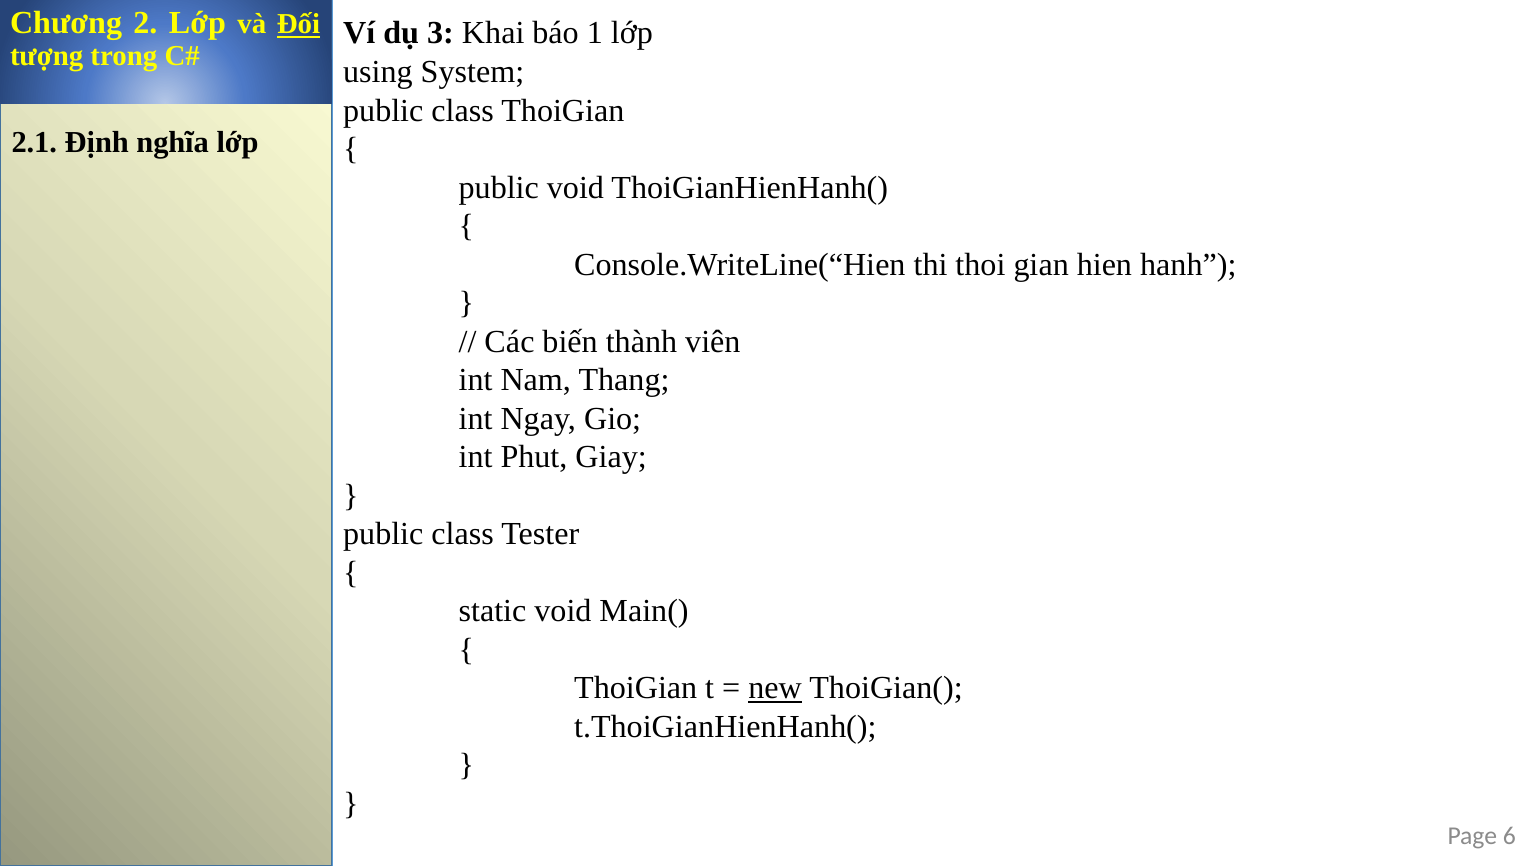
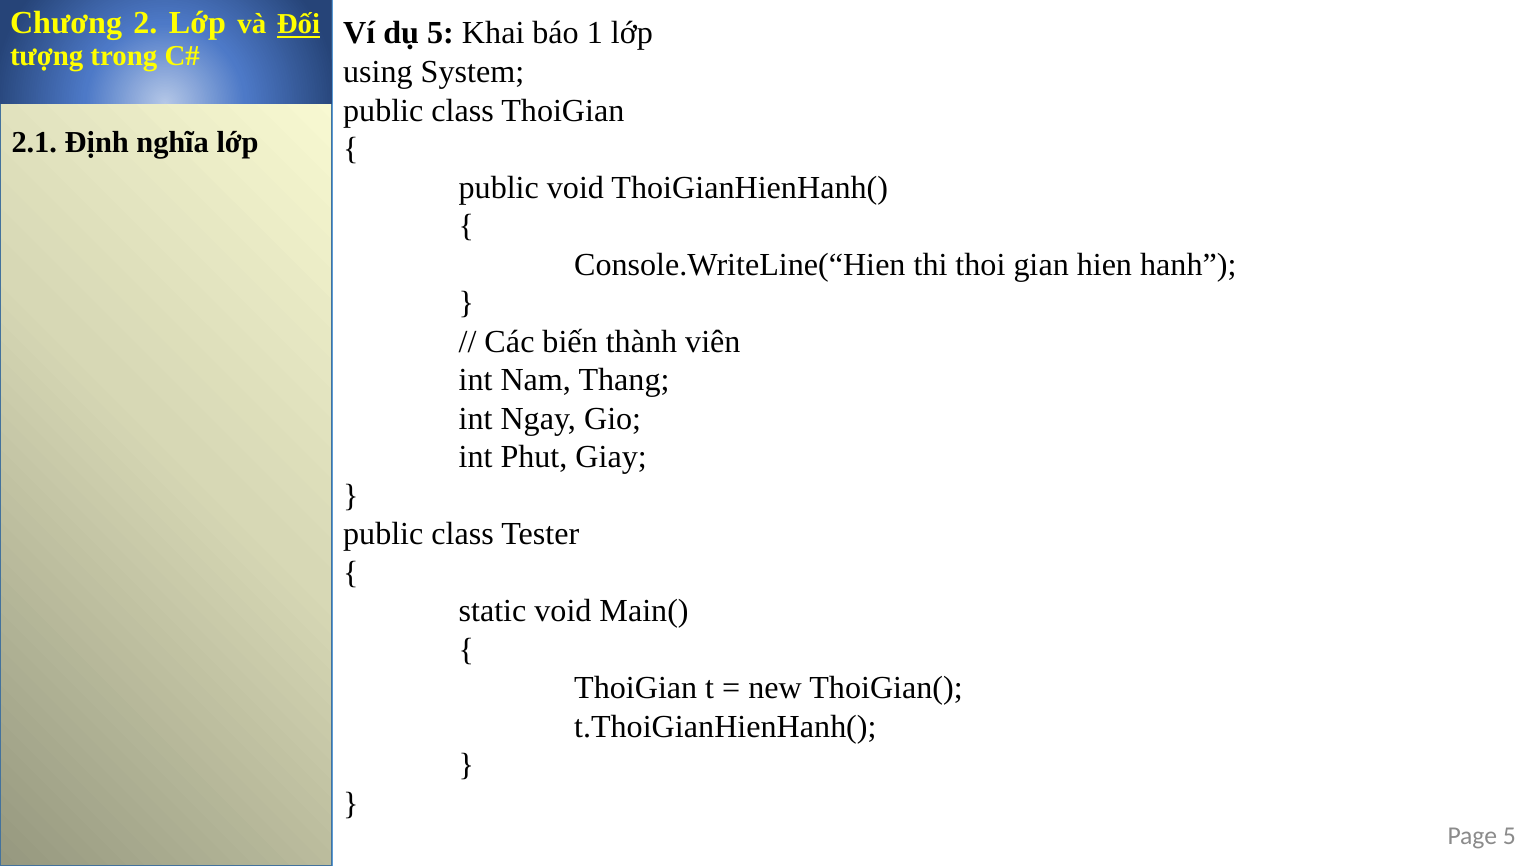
dụ 3: 3 -> 5 (440, 33)
new underline: present -> none (775, 689)
Page 6: 6 -> 5 (1509, 836)
